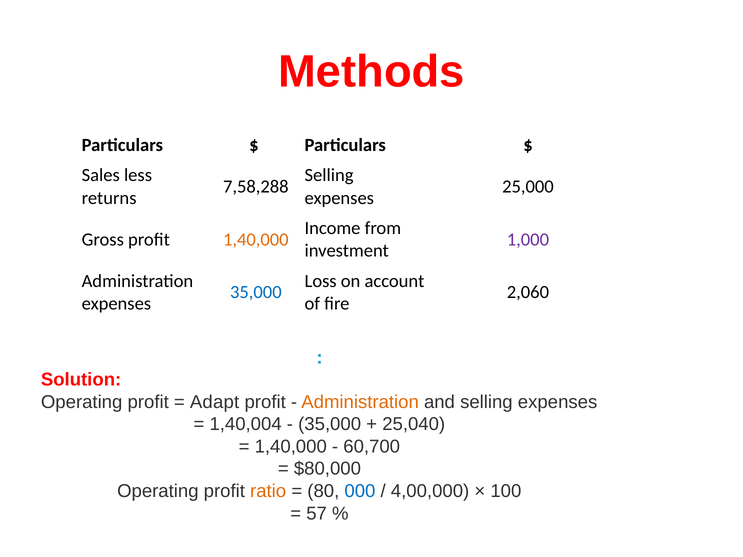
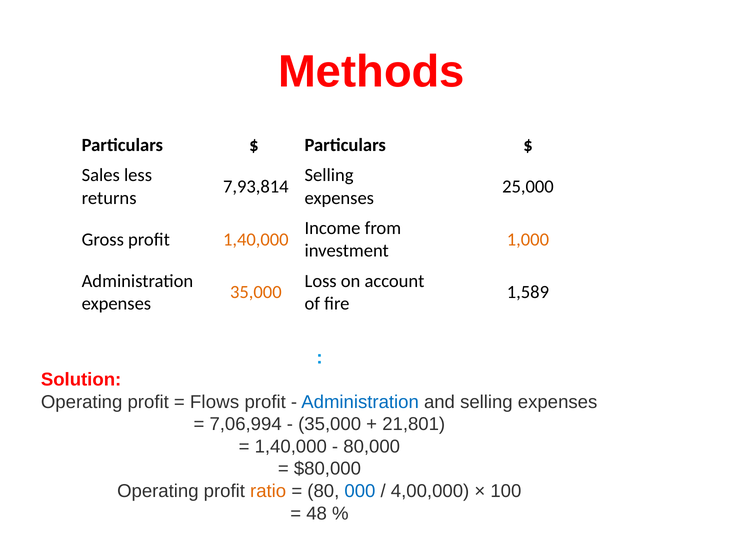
7,58,288: 7,58,288 -> 7,93,814 (256, 187)
1,000 colour: purple -> orange (528, 240)
35,000 colour: blue -> orange (256, 292)
2,060: 2,060 -> 1,589 (528, 292)
Adapt: Adapt -> Flows (215, 402)
Administration colour: orange -> blue (360, 402)
1,40,004: 1,40,004 -> 7,06,994 (246, 424)
25,040: 25,040 -> 21,801 (414, 424)
60,700: 60,700 -> 80,000 (372, 447)
57: 57 -> 48 (317, 514)
